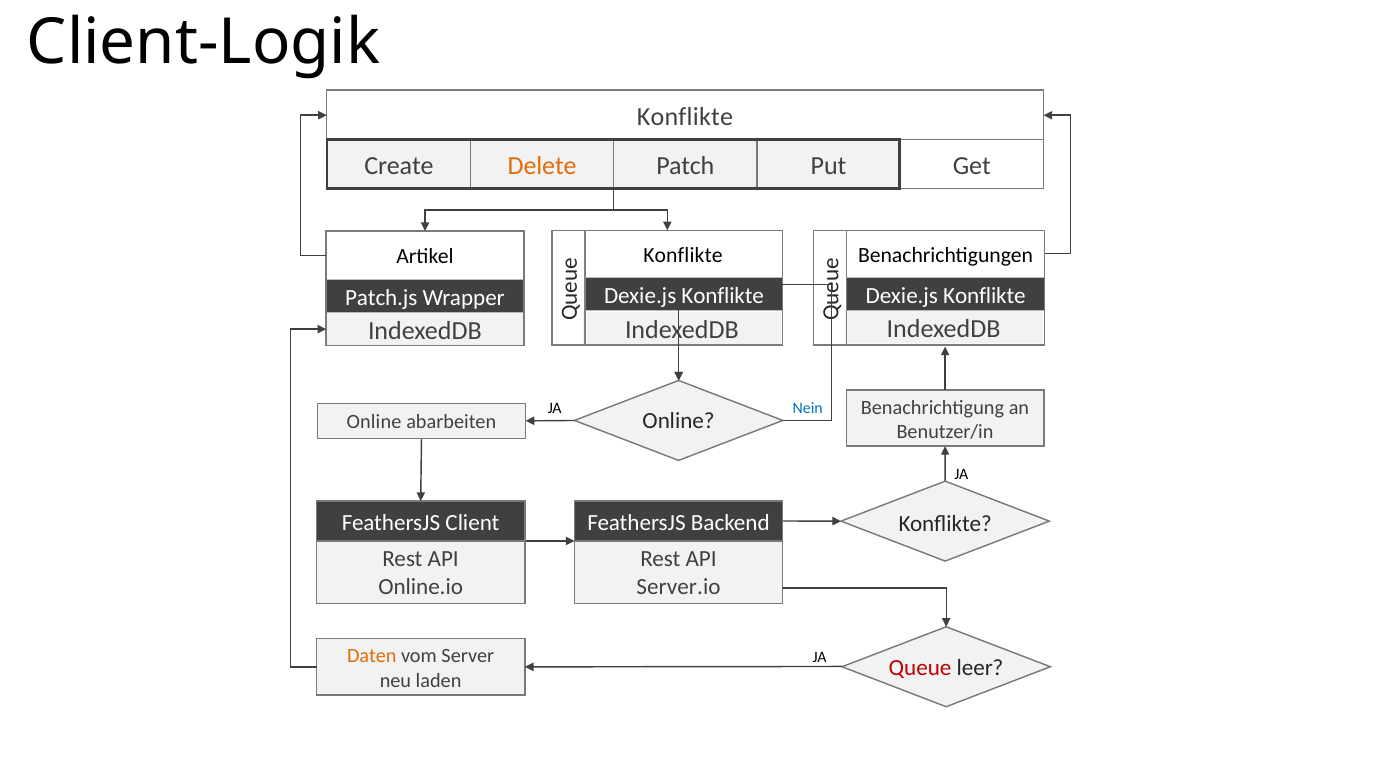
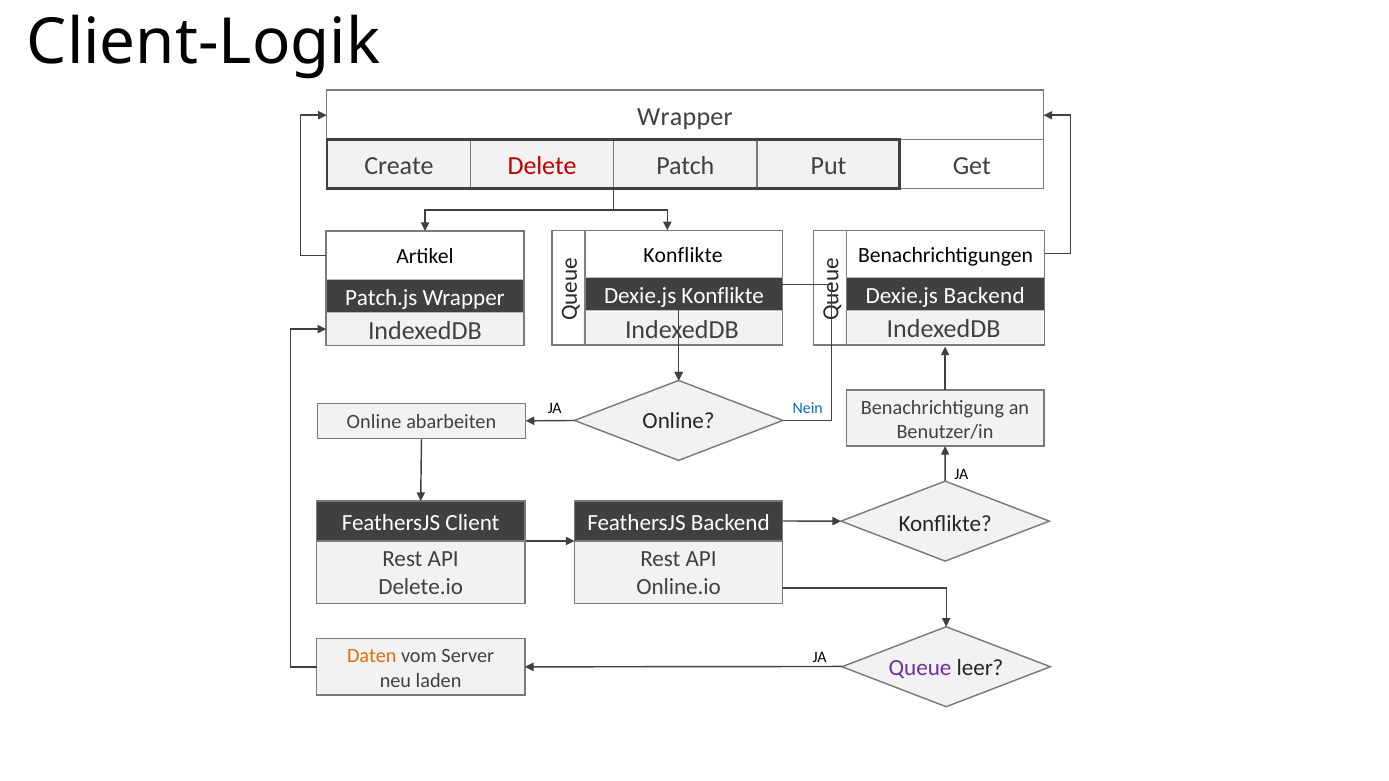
Konflikte: Konflikte -> Wrapper (685, 117)
Delete colour: orange -> red (542, 166)
Konflikte: Konflikte -> Backend (984, 296)
Online.io: Online.io -> Delete.io (421, 587)
Server.io: Server.io -> Online.io (679, 587)
Queue colour: red -> purple (920, 668)
